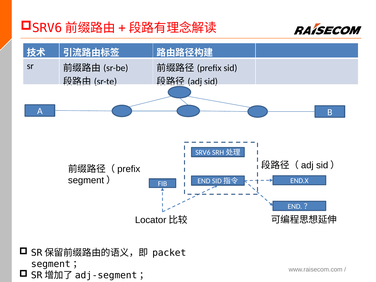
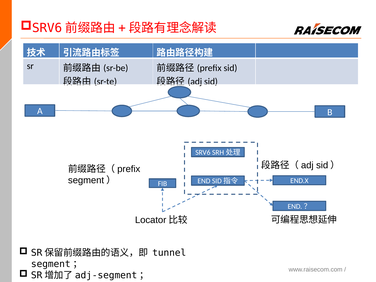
packet: packet -> tunnel (169, 253)
